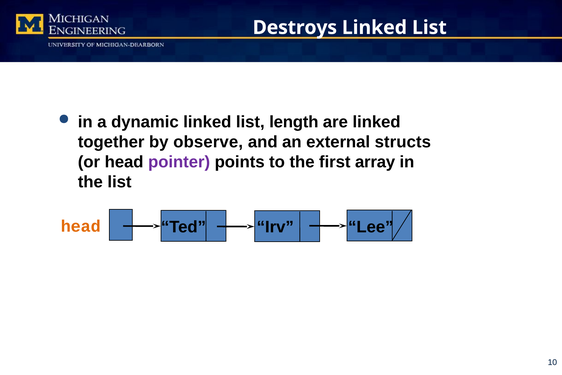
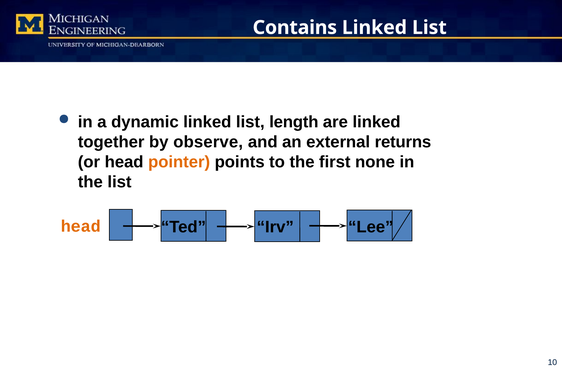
Destroys: Destroys -> Contains (295, 28)
structs: structs -> returns (403, 142)
pointer colour: purple -> orange (179, 162)
array: array -> none (375, 162)
